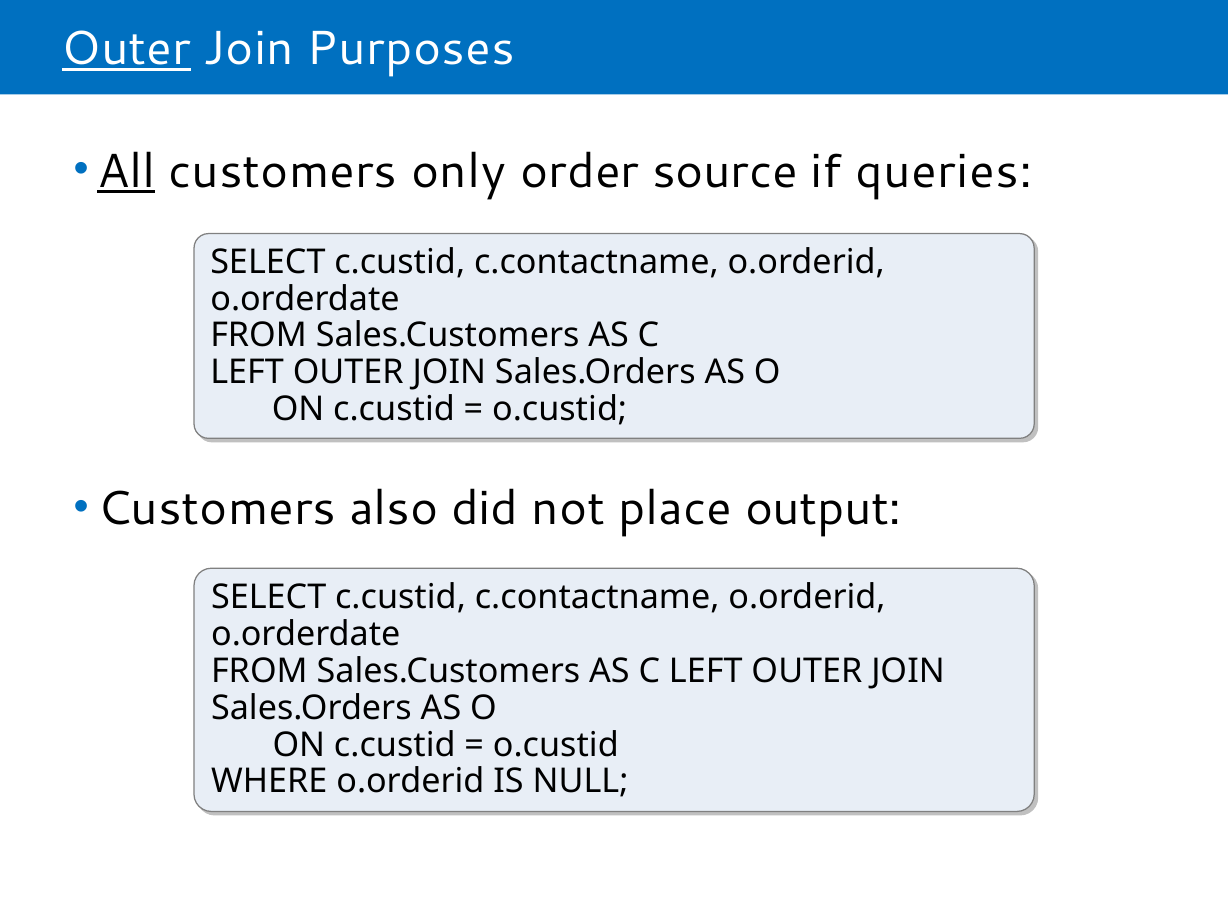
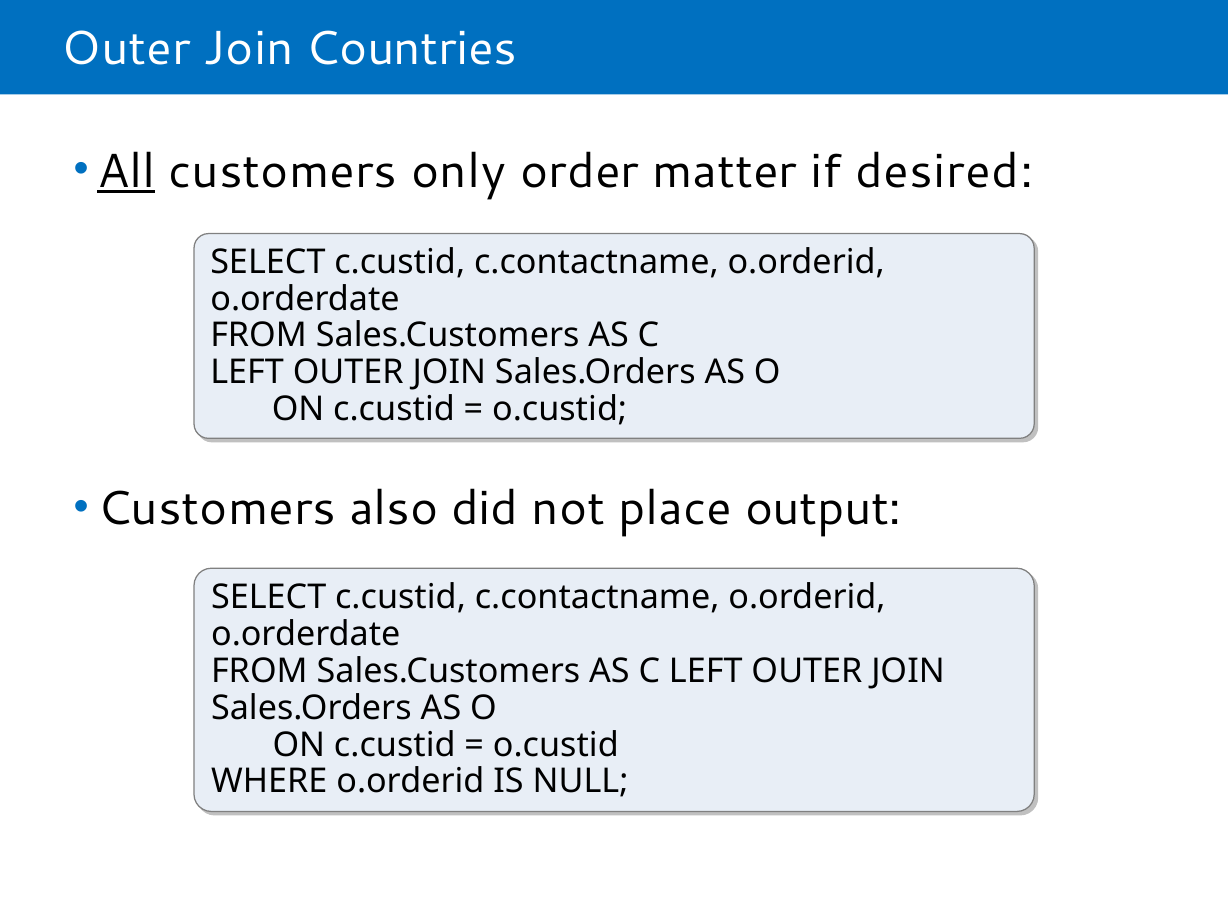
Outer underline: present -> none (126, 49)
Purposes: Purposes -> Countries (412, 49)
source: source -> matter (725, 171)
queries: queries -> desired (944, 171)
